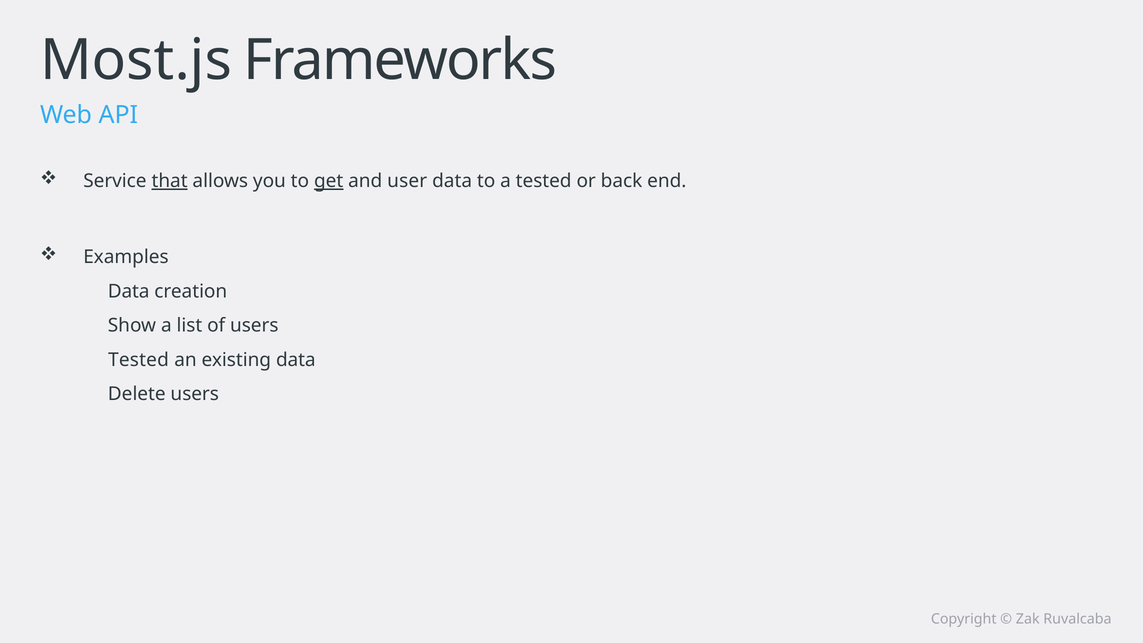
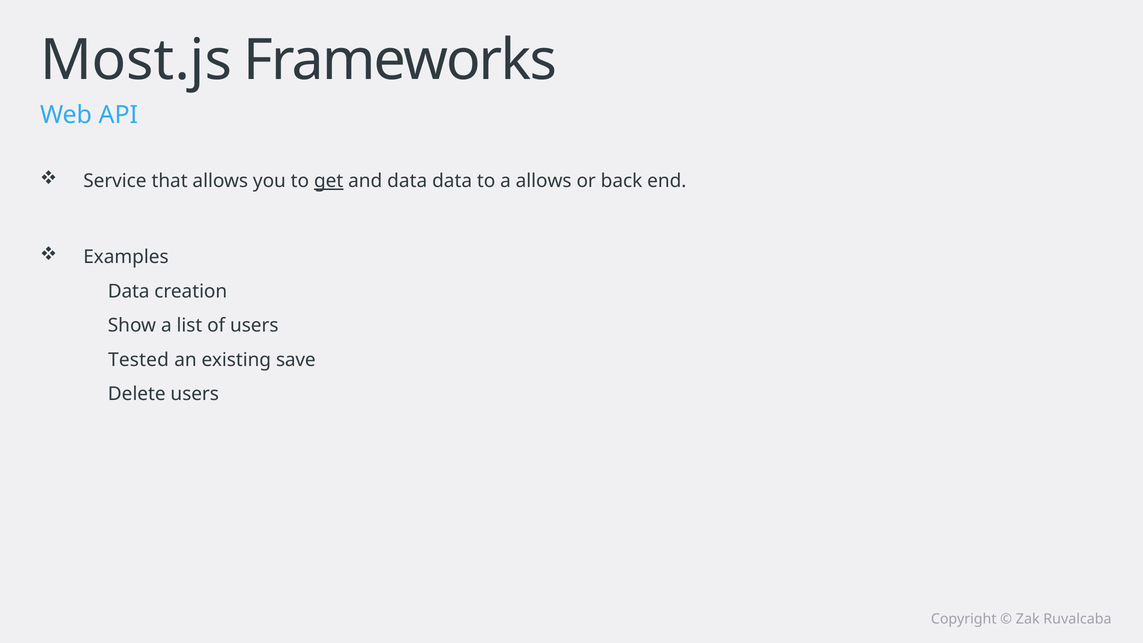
that underline: present -> none (170, 181)
and user: user -> data (407, 181)
a tested: tested -> allows (544, 181)
existing data: data -> save (296, 360)
